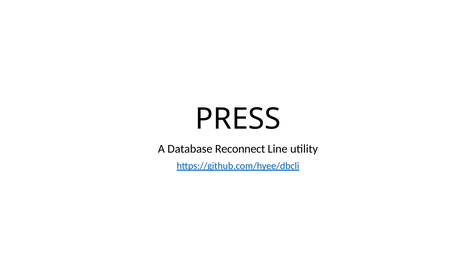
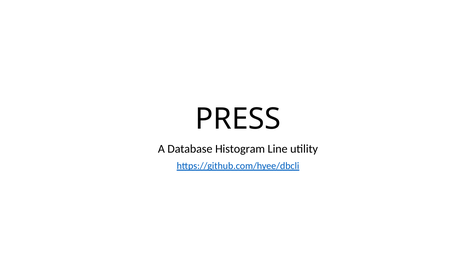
Reconnect: Reconnect -> Histogram (240, 149)
